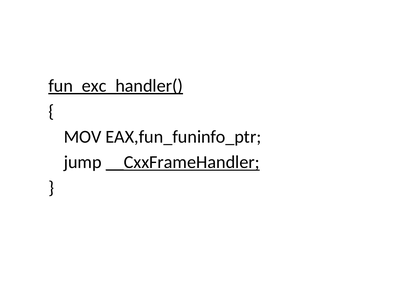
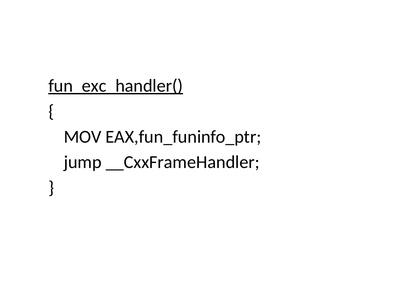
__CxxFrameHandler underline: present -> none (183, 162)
